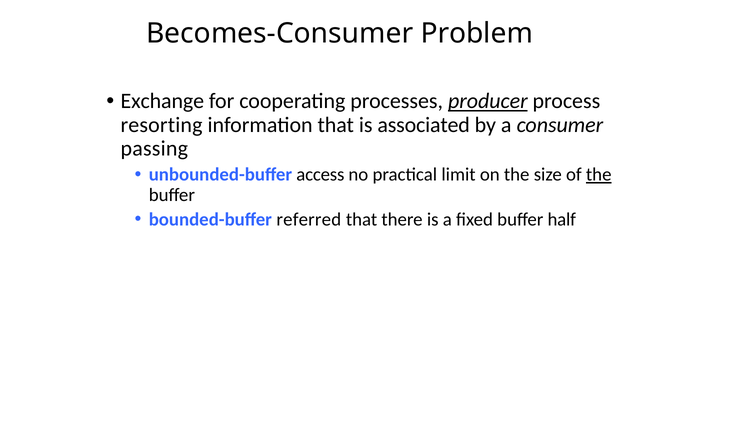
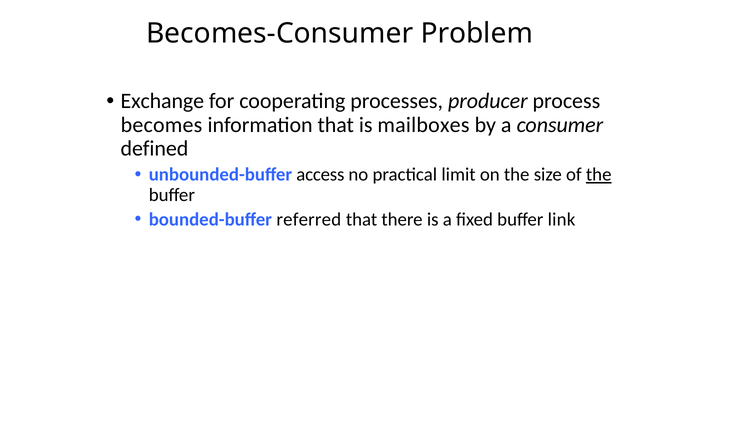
producer underline: present -> none (488, 101)
resorting: resorting -> becomes (161, 125)
associated: associated -> mailboxes (423, 125)
passing: passing -> defined (154, 149)
half: half -> link (562, 219)
